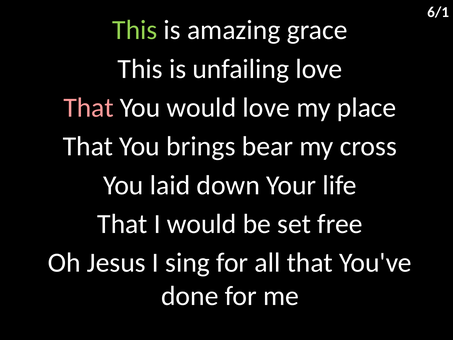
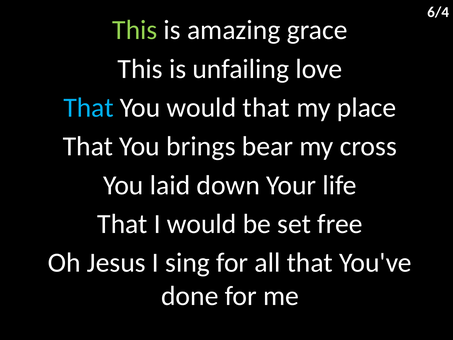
6/1: 6/1 -> 6/4 (438, 12)
That colour: pink -> light blue (89, 108)
would love: love -> that (266, 108)
